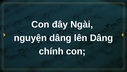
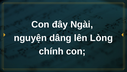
lên Dâng: Dâng -> Lòng (101, 38)
